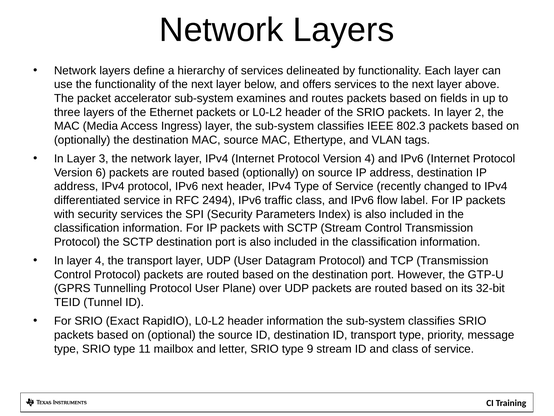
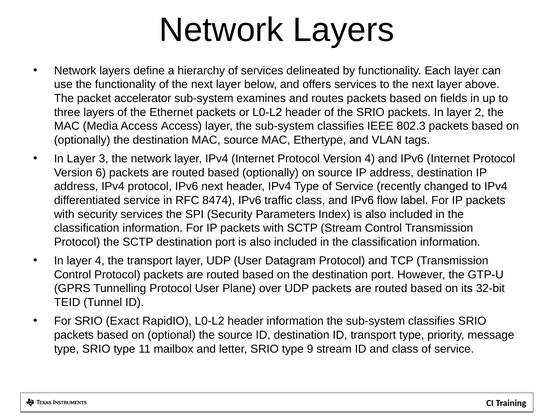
Access Ingress: Ingress -> Access (181, 126)
2494: 2494 -> 8474 (219, 200)
